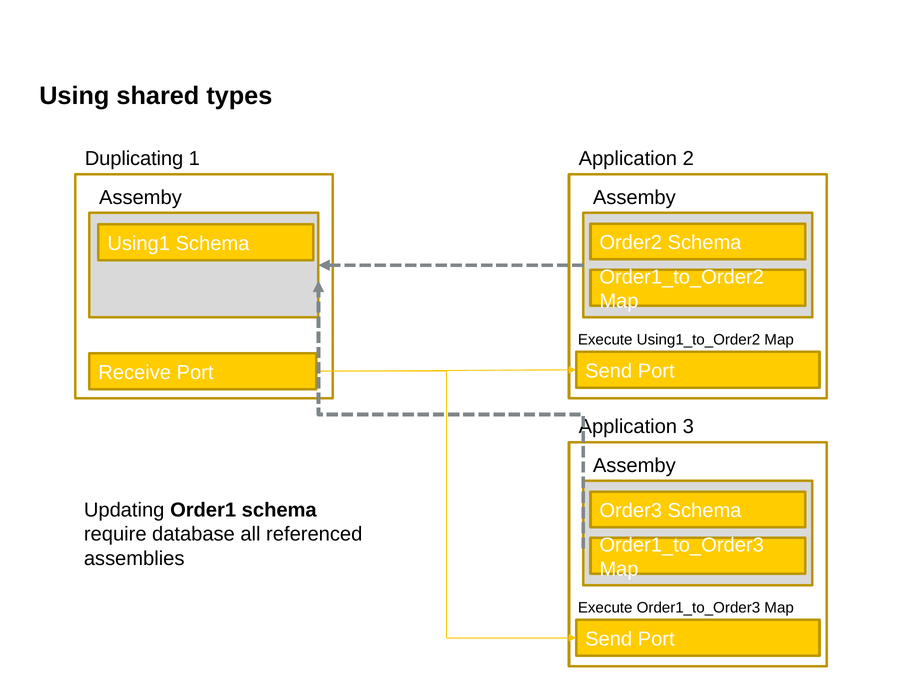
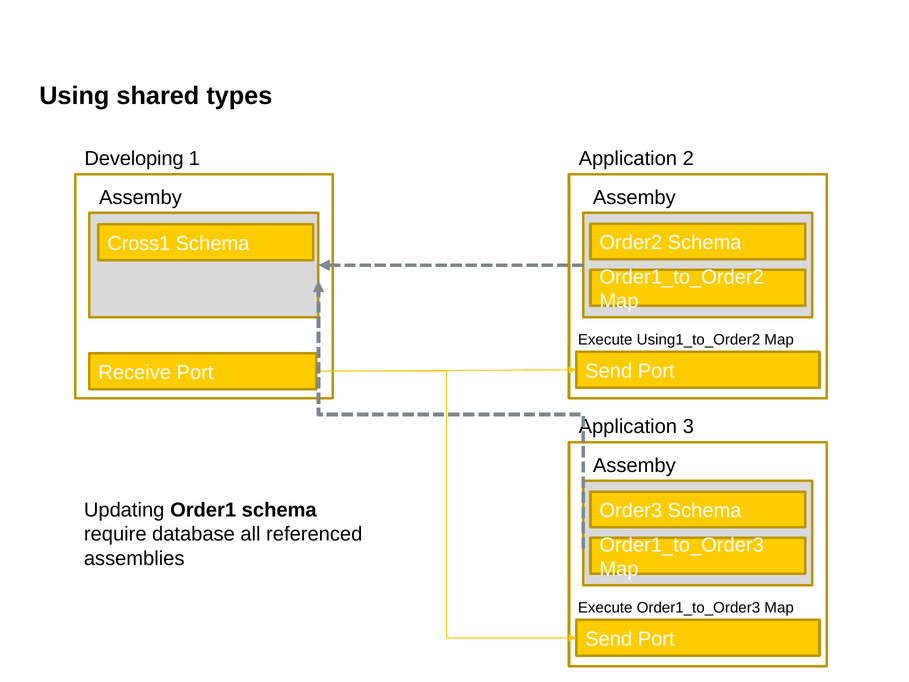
Duplicating: Duplicating -> Developing (134, 159)
Using1: Using1 -> Cross1 (139, 244)
